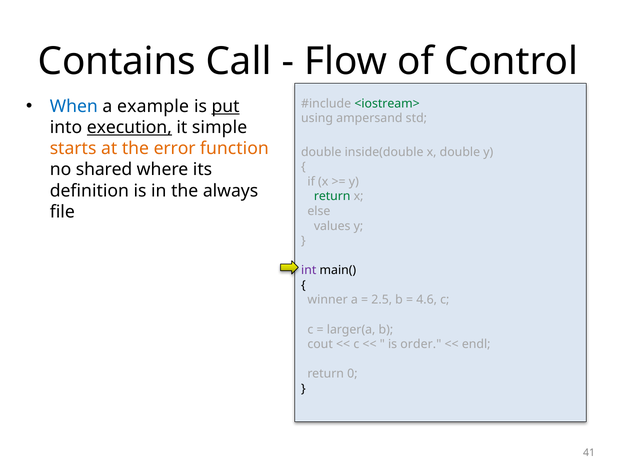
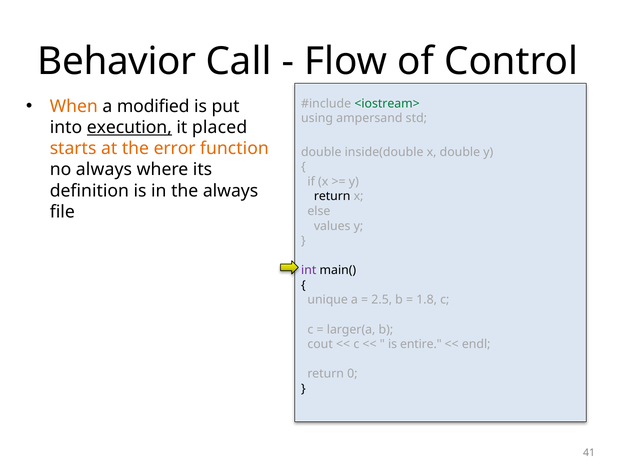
Contains: Contains -> Behavior (117, 61)
When colour: blue -> orange (74, 106)
example: example -> modified (153, 106)
put underline: present -> none (226, 106)
simple: simple -> placed (220, 127)
no shared: shared -> always (104, 170)
return colour: green -> black (332, 196)
winner: winner -> unique (328, 300)
4.6: 4.6 -> 1.8 (427, 300)
order: order -> entire (421, 344)
